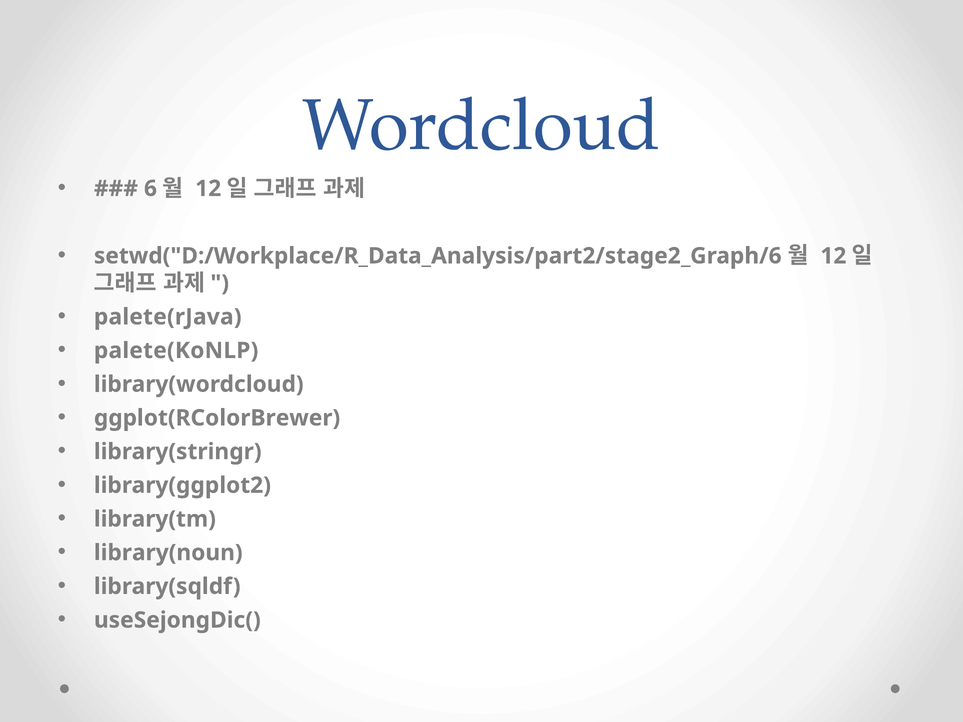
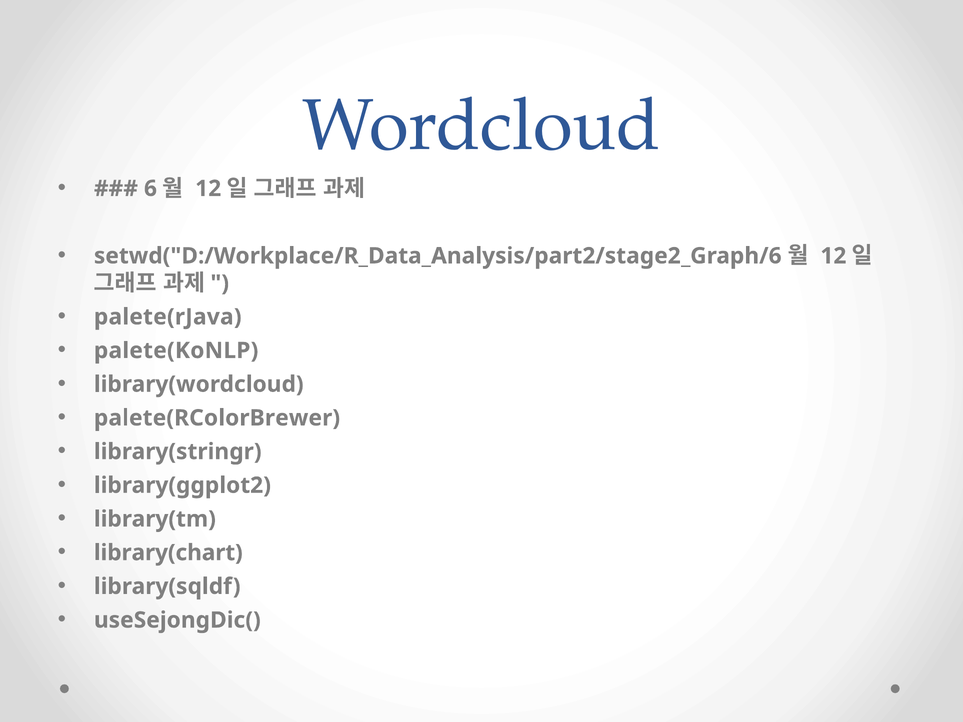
ggplot(RColorBrewer: ggplot(RColorBrewer -> palete(RColorBrewer (217, 418)
library(noun: library(noun -> library(chart (168, 553)
